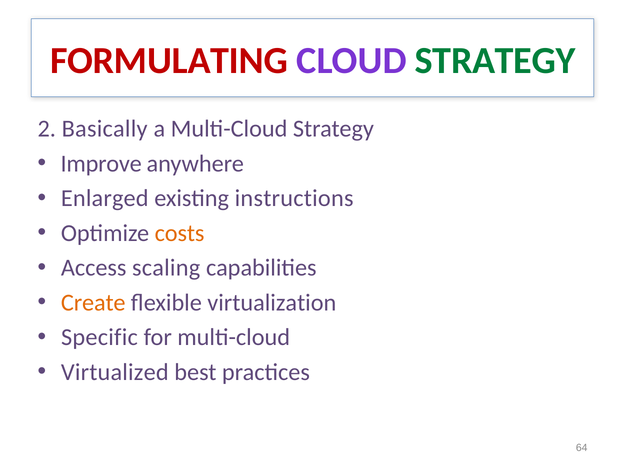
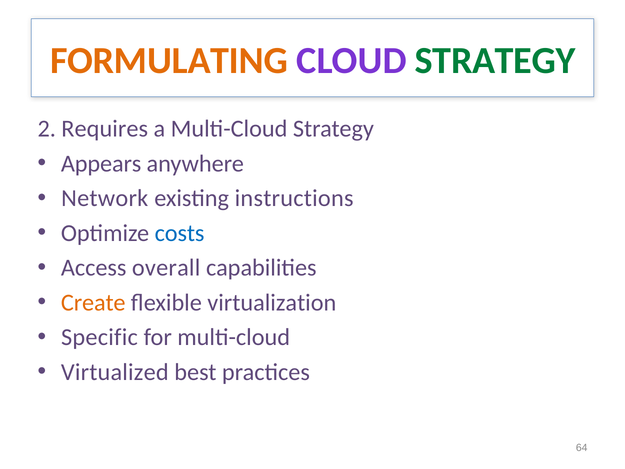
FORMULATING colour: red -> orange (169, 61)
Basically: Basically -> Requires (105, 129)
Improve: Improve -> Appears (101, 164)
Enlarged: Enlarged -> Network (105, 198)
costs colour: orange -> blue (180, 233)
scaling: scaling -> overall (166, 268)
